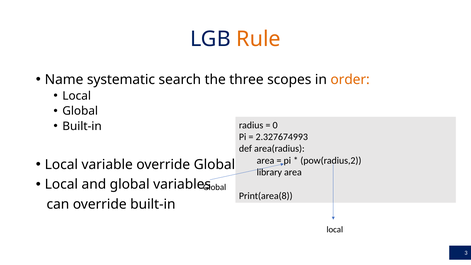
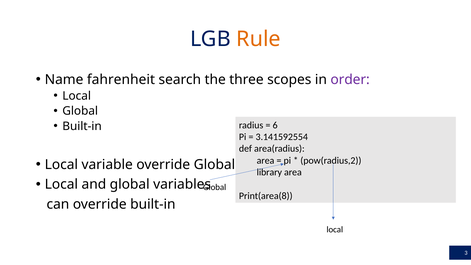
systematic: systematic -> fahrenheit (121, 80)
order colour: orange -> purple (350, 80)
0: 0 -> 6 (275, 125)
2.327674993: 2.327674993 -> 3.141592554 (282, 137)
